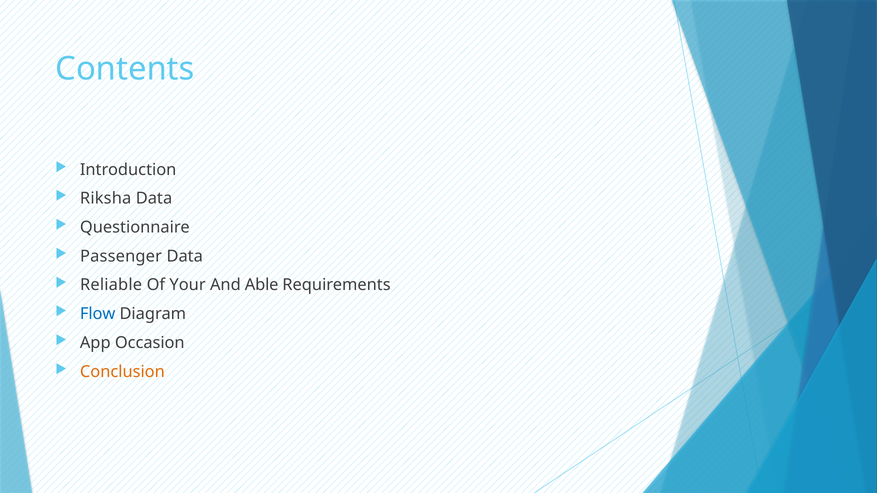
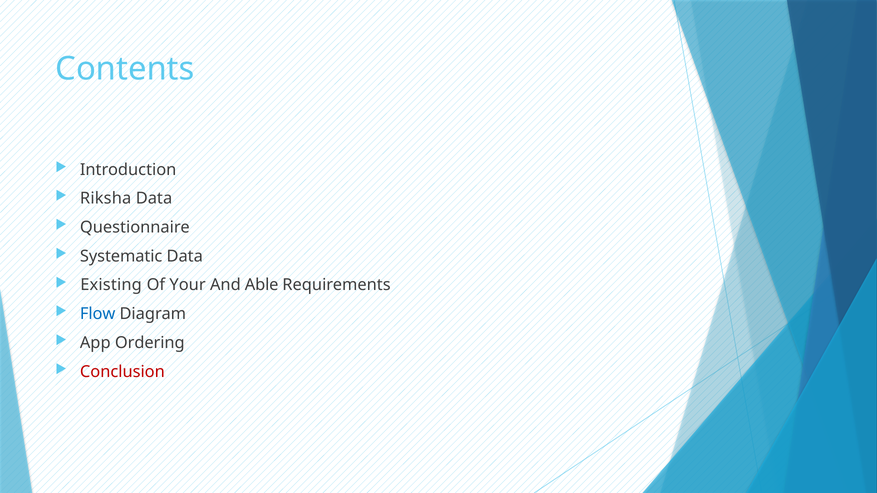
Passenger: Passenger -> Systematic (121, 256)
Reliable: Reliable -> Existing (111, 285)
Occasion: Occasion -> Ordering (150, 343)
Conclusion colour: orange -> red (122, 372)
